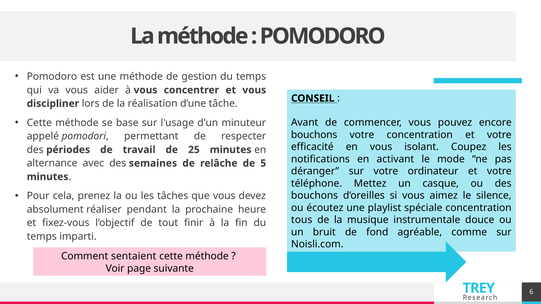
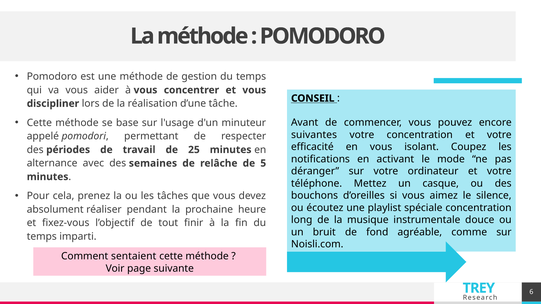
bouchons: bouchons -> suivantes (314, 135)
tous: tous -> long (302, 220)
